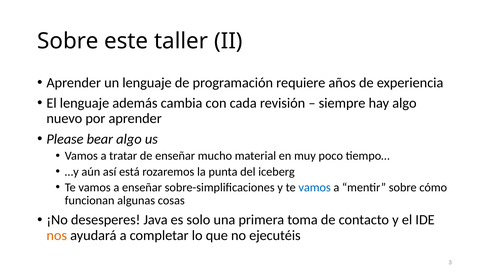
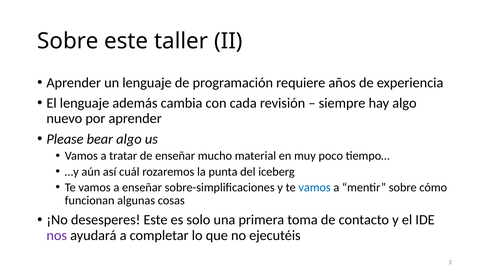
está: está -> cuál (129, 172)
desesperes Java: Java -> Este (156, 220)
nos colour: orange -> purple (57, 235)
